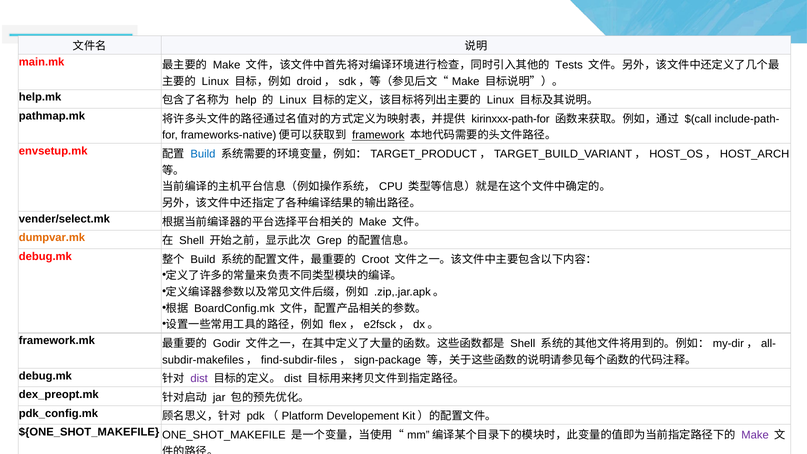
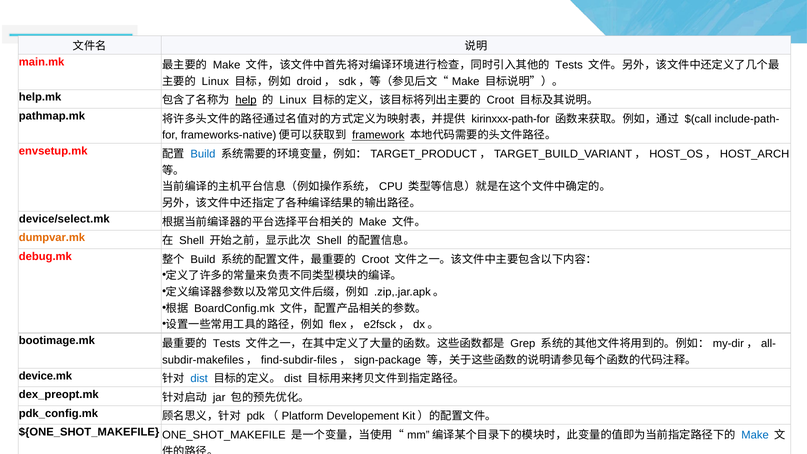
help underline: none -> present (246, 100)
Linux: Linux -> Croot (500, 100)
vender/select.mk: vender/select.mk -> device/select.mk (64, 219)
Grep: Grep -> Shell (329, 241)
framework.mk: framework.mk -> bootimage.mk (57, 341)
Godir: Godir -> Tests (227, 344)
Shell: Shell -> Grep (523, 344)
debug.mk: debug.mk -> device.mk (45, 376)
dist colour: purple -> blue (199, 379)
Make colour: purple -> blue (755, 435)
